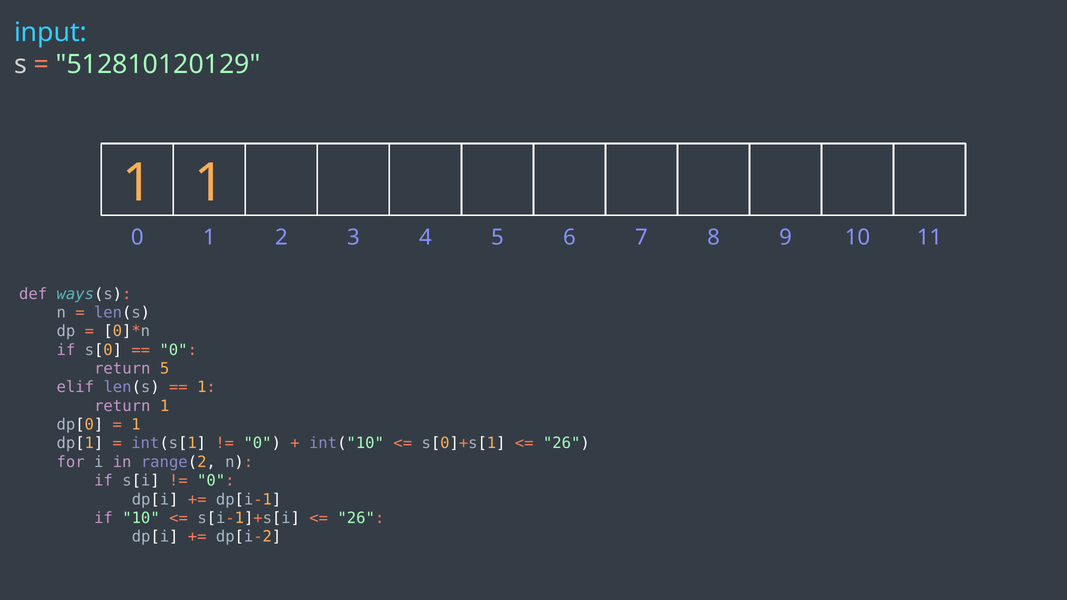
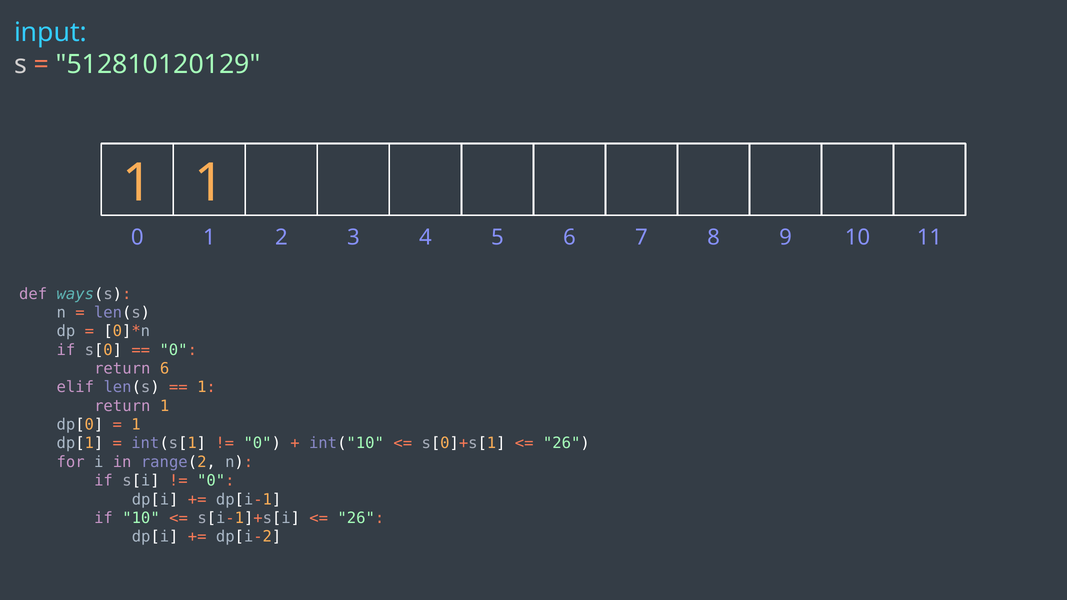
return 5: 5 -> 6 (165, 369)
